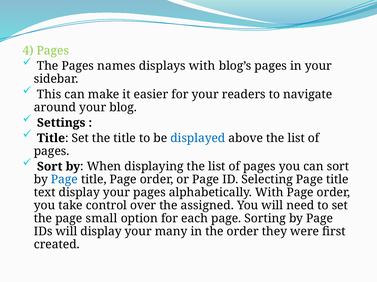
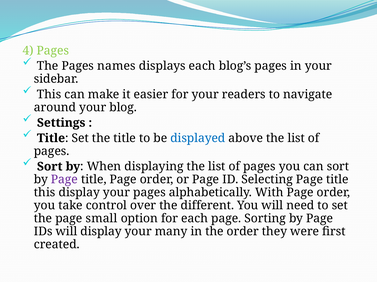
displays with: with -> each (202, 66)
Page colour: blue -> purple (64, 180)
text: text -> this (45, 193)
assigned: assigned -> different (207, 206)
